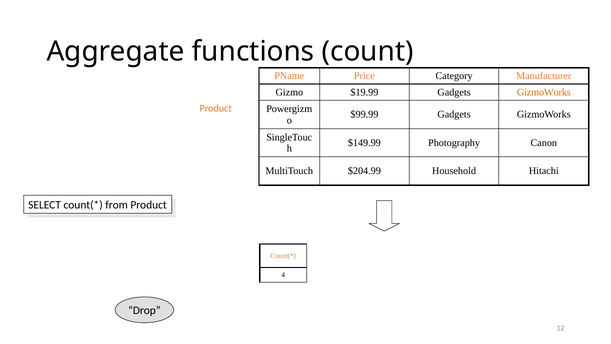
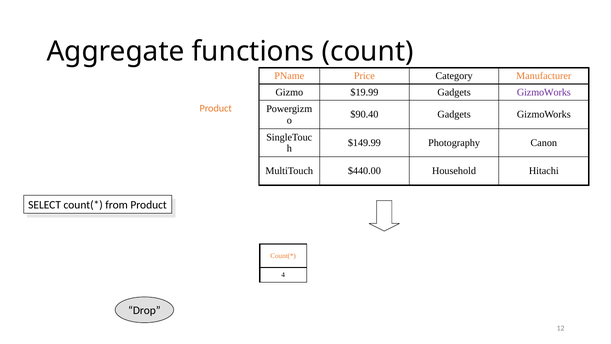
GizmoWorks colour: orange -> purple (544, 92)
$99.99: $99.99 -> $90.40 (364, 115)
$204.99: $204.99 -> $440.00 (364, 171)
